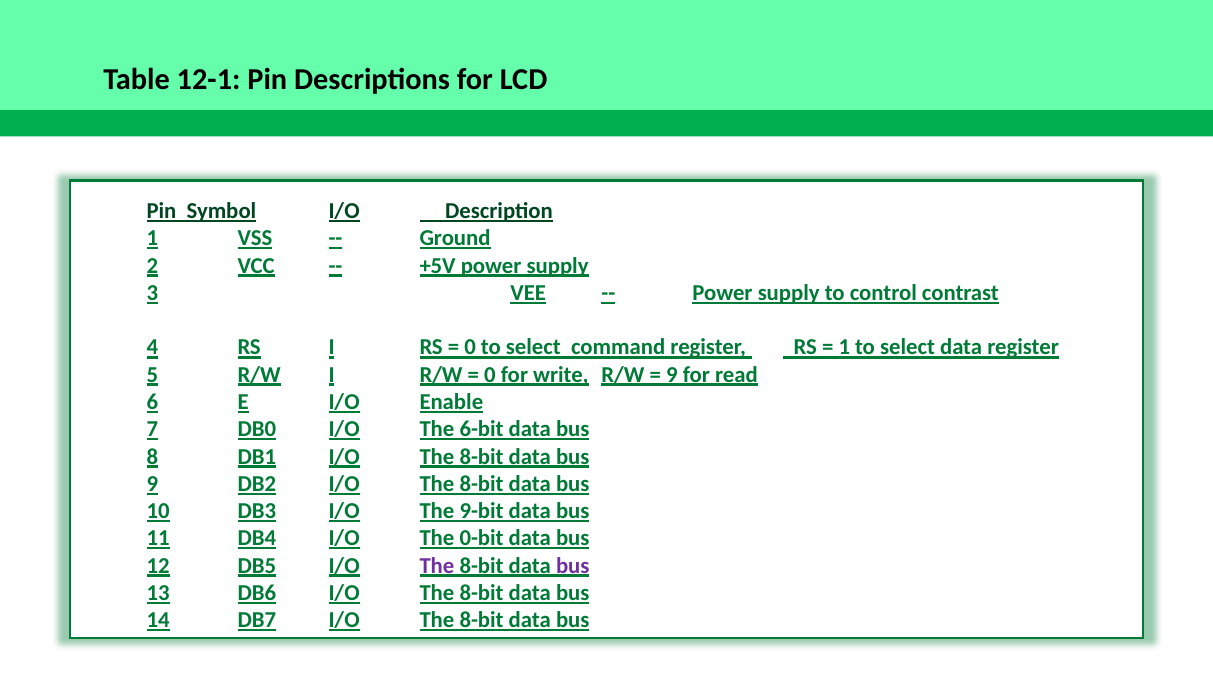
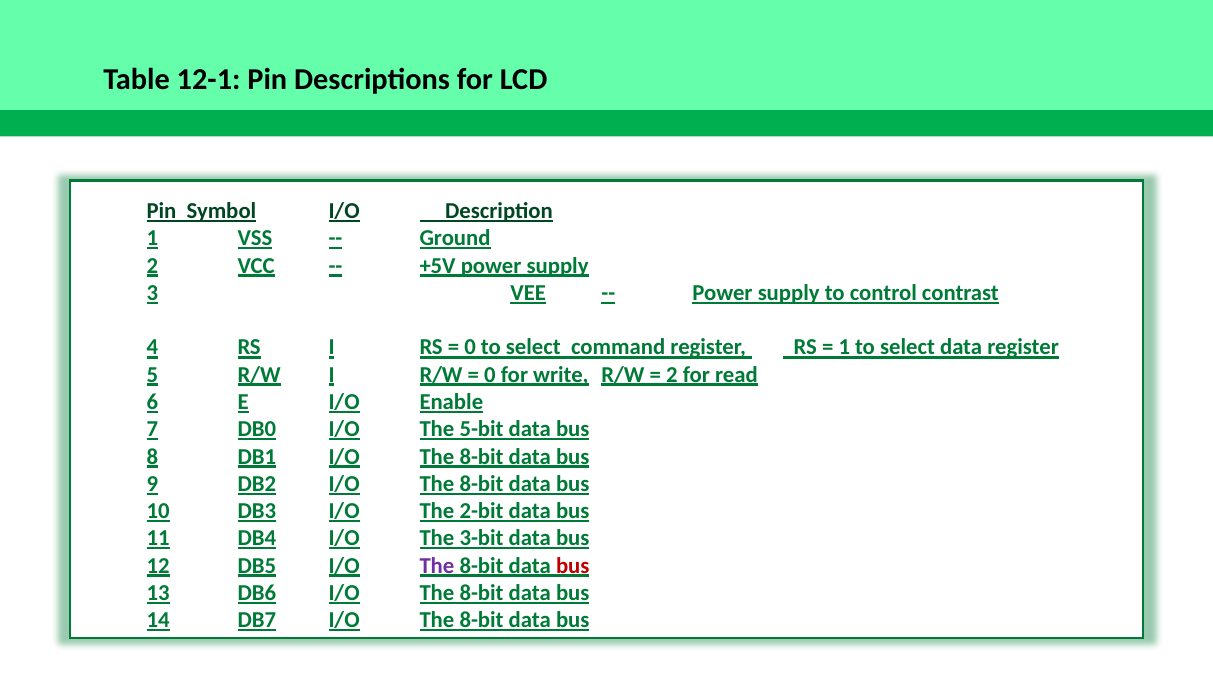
9: 9 -> 2 (672, 375)
6-bit: 6-bit -> 5-bit (482, 429)
9-bit: 9-bit -> 2-bit (482, 511)
0-bit: 0-bit -> 3-bit (482, 539)
bus colour: purple -> red (573, 566)
